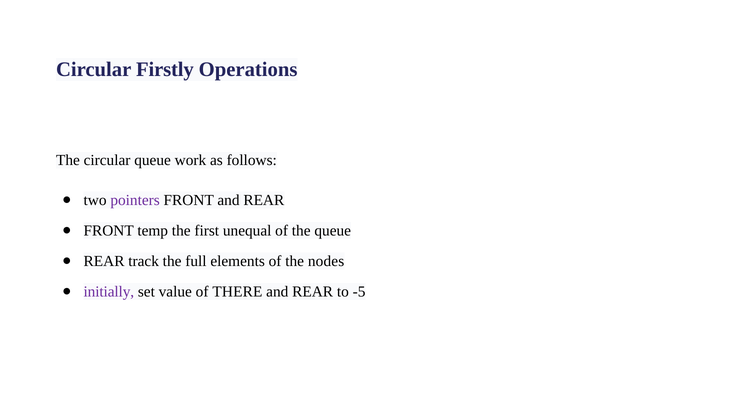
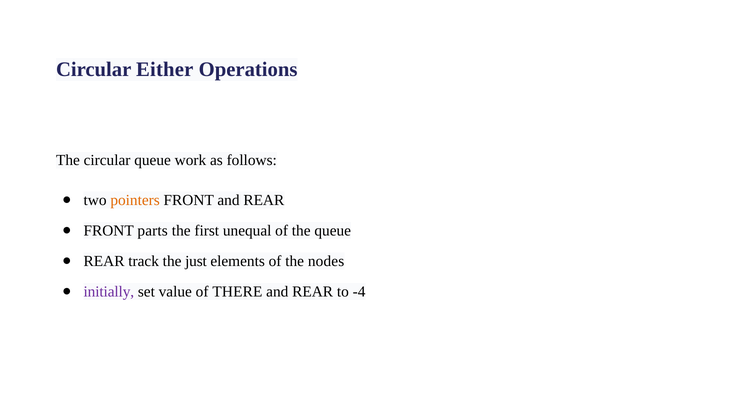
Firstly: Firstly -> Either (165, 70)
pointers colour: purple -> orange (135, 200)
temp: temp -> parts (153, 231)
full: full -> just (196, 261)
-5: -5 -> -4 (359, 292)
